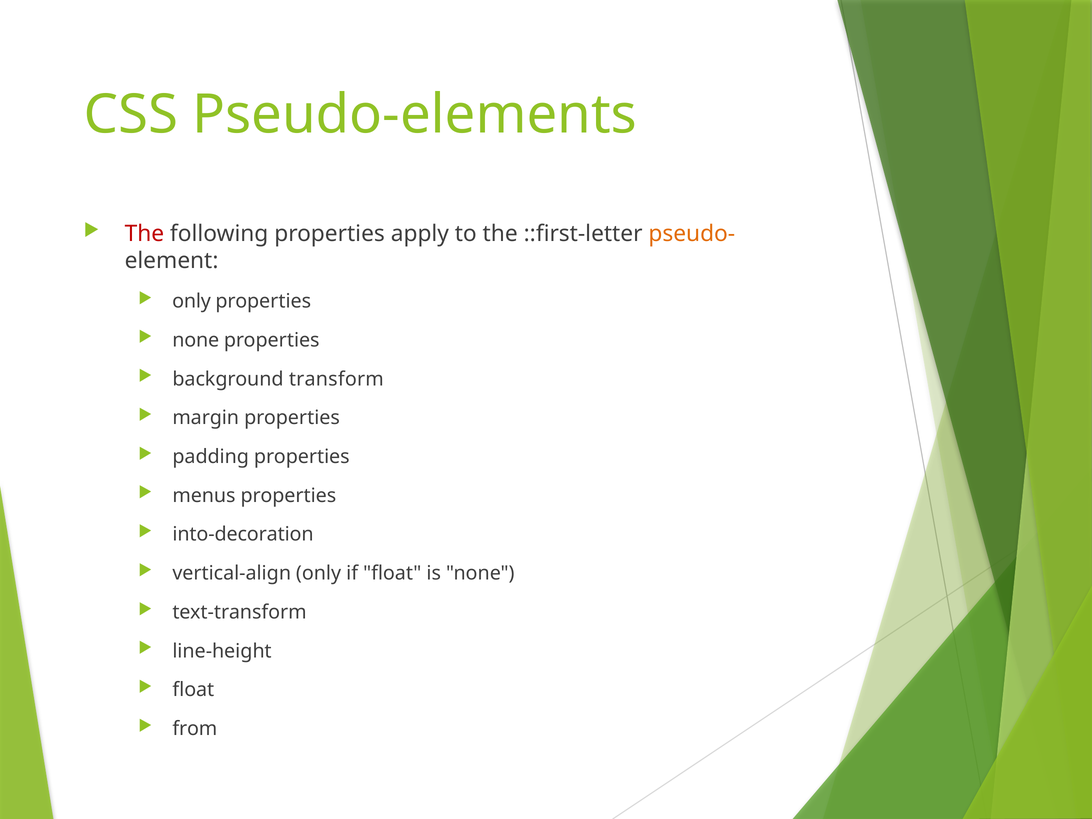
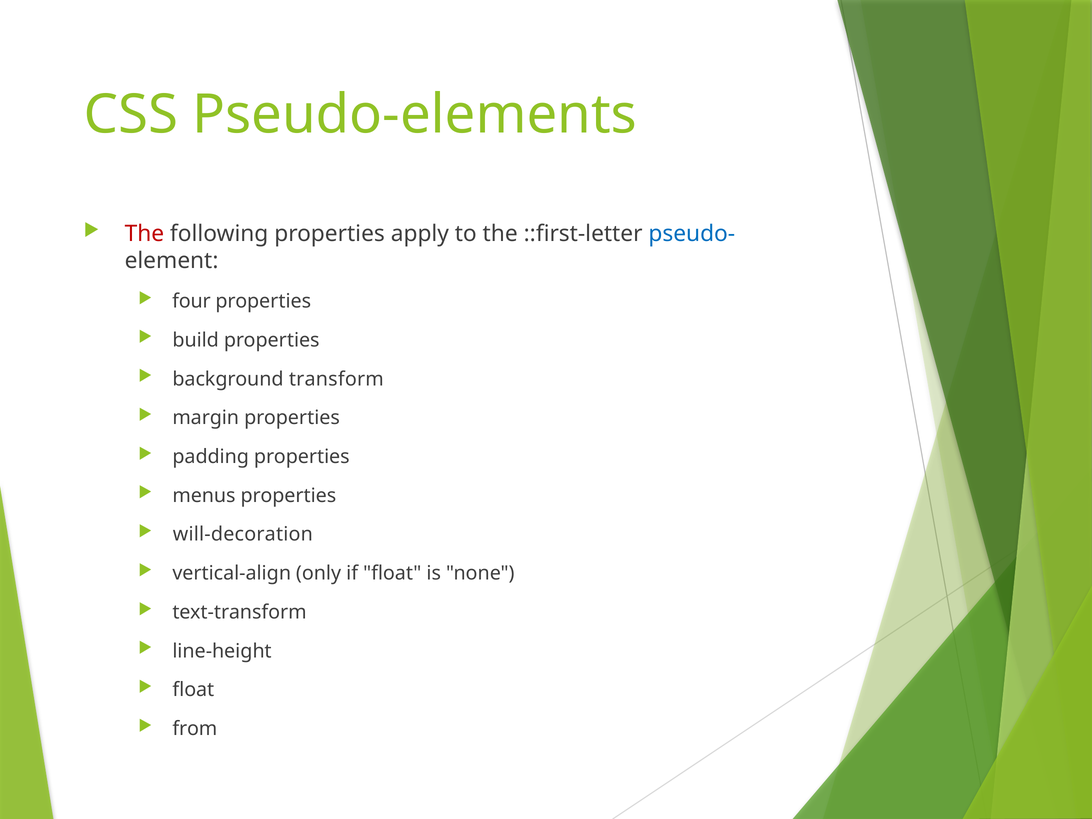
pseudo- colour: orange -> blue (692, 234)
only: only -> four (191, 301)
none: none -> build (196, 340)
into-decoration: into-decoration -> will-decoration (243, 534)
